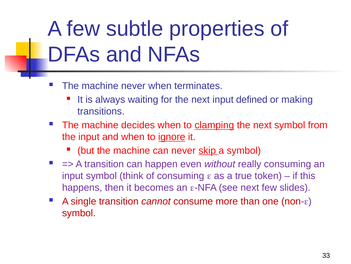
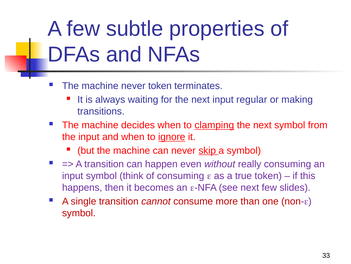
never when: when -> token (160, 86)
defined: defined -> regular (252, 99)
